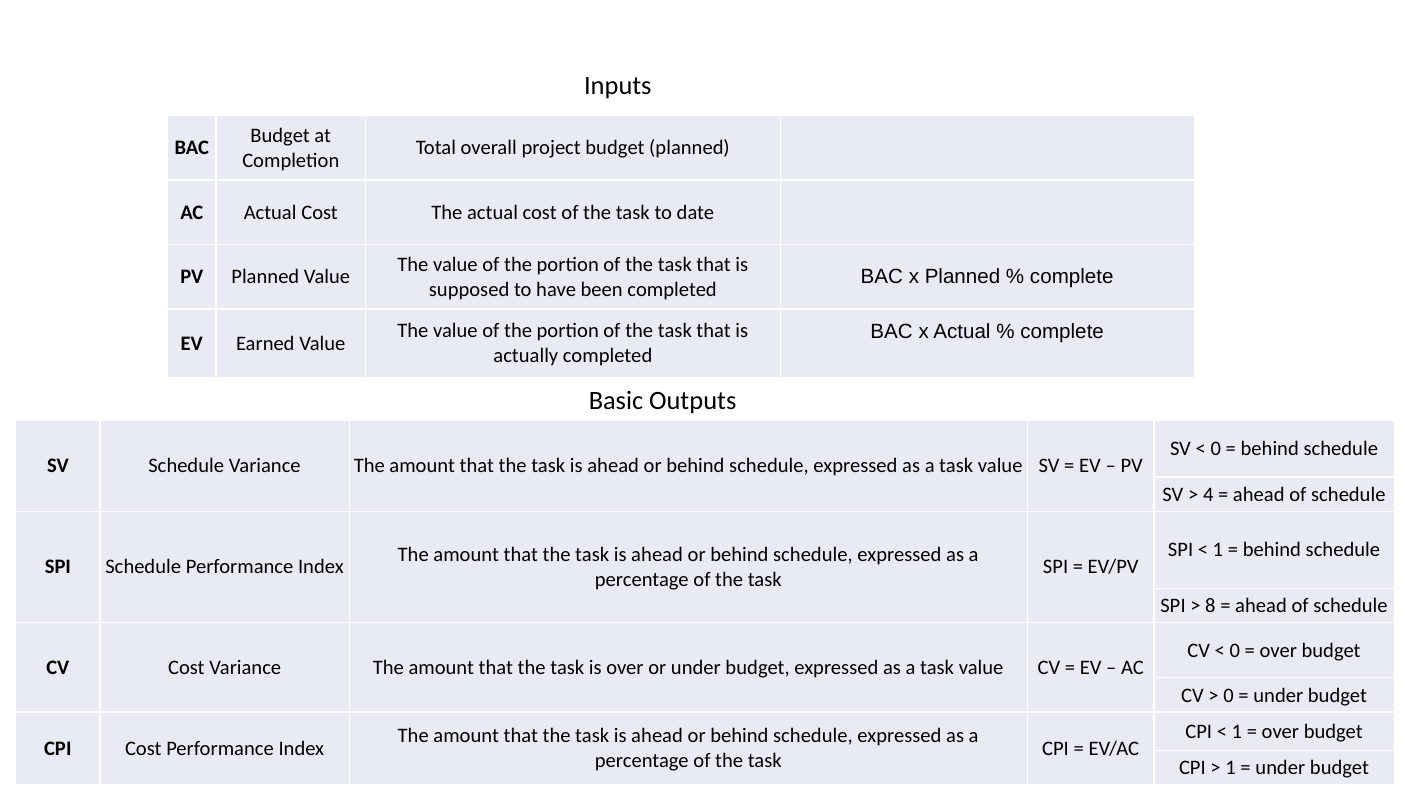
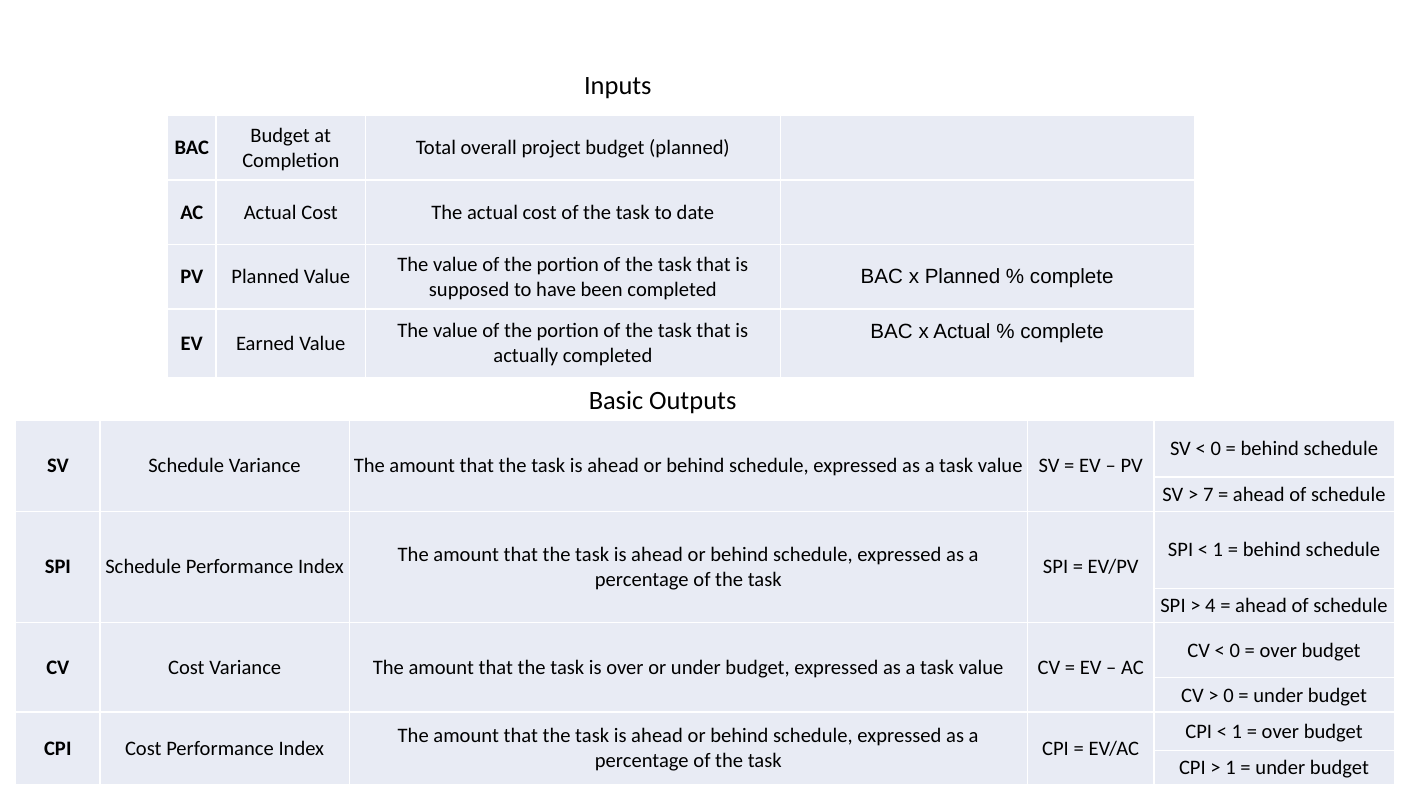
4: 4 -> 7 (1208, 495)
8: 8 -> 4 (1210, 606)
